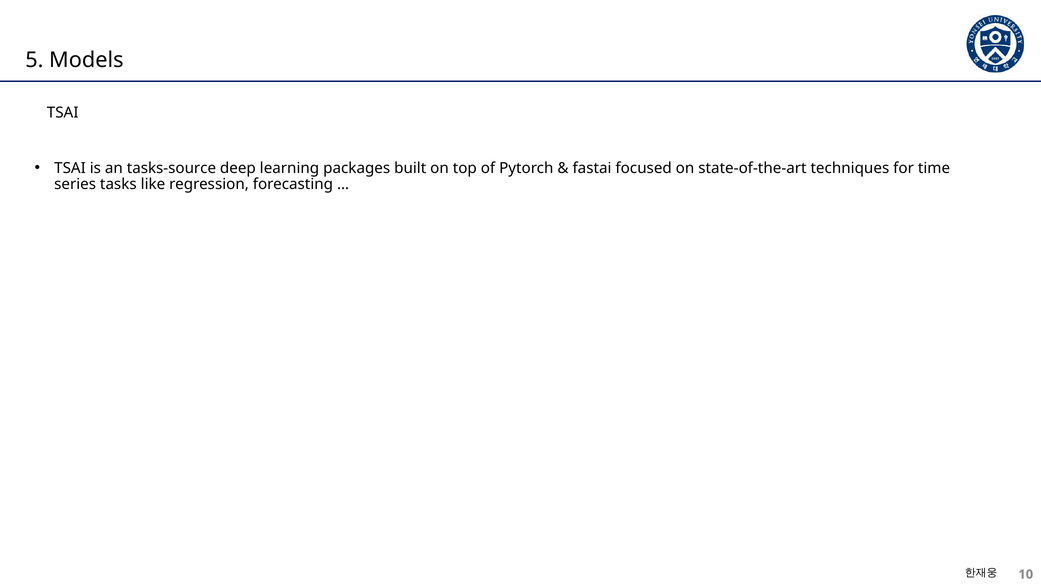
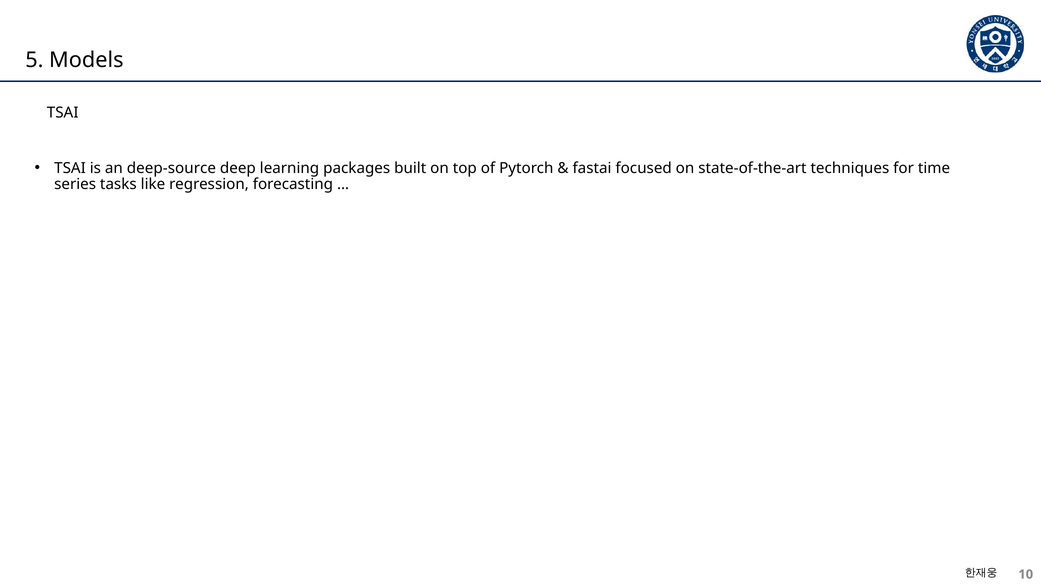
tasks-source: tasks-source -> deep-source (171, 168)
